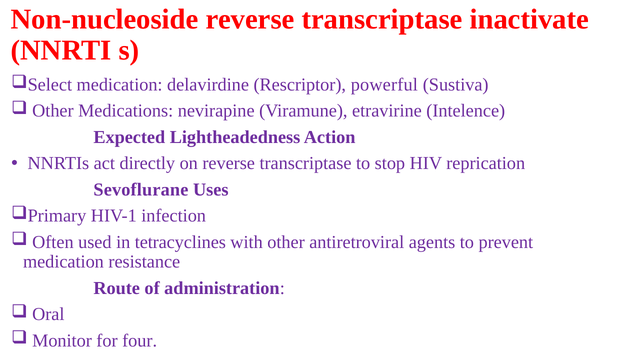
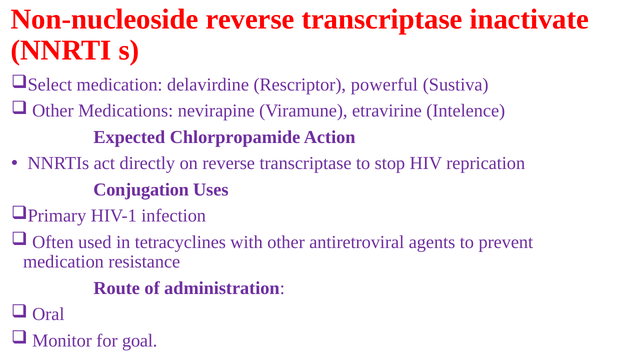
Lightheadedness: Lightheadedness -> Chlorpropamide (235, 137)
Sevoflurane: Sevoflurane -> Conjugation (141, 190)
four: four -> goal (140, 341)
